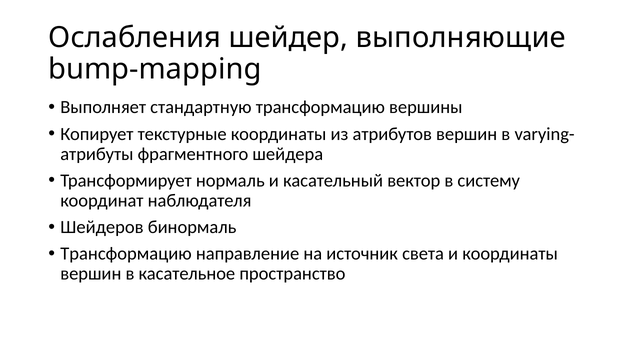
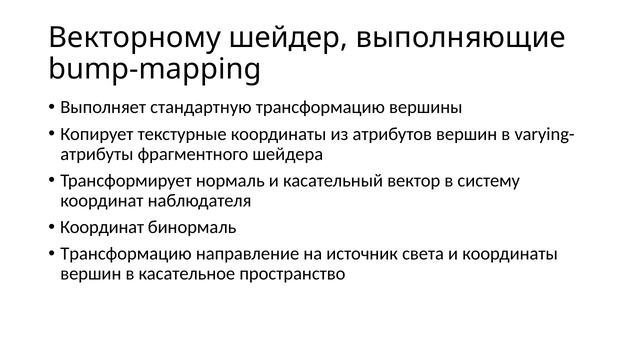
Ослабления: Ослабления -> Векторному (135, 38)
Шейдеров: Шейдеров -> Координат (102, 227)
